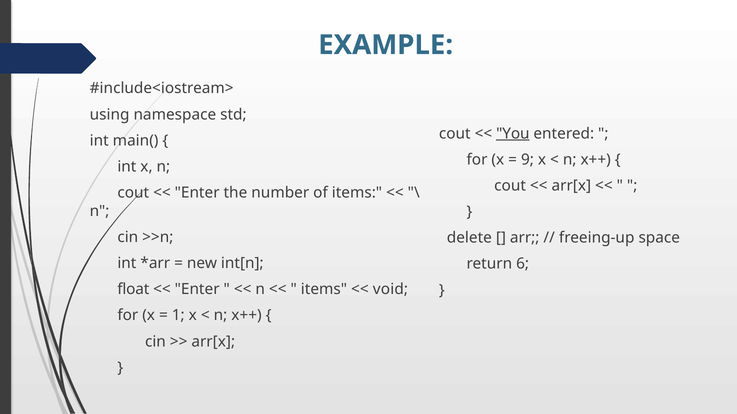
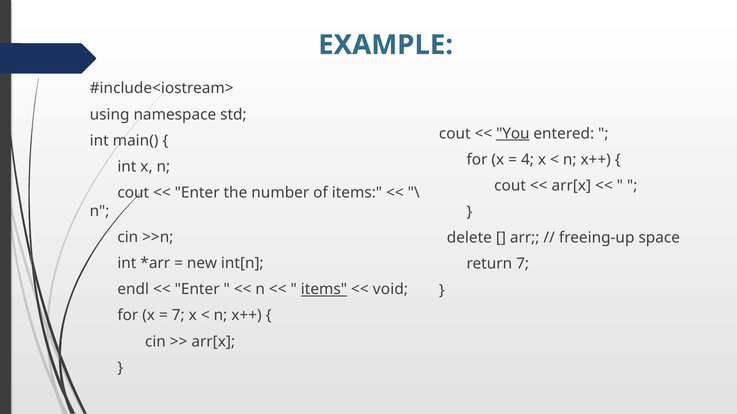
9: 9 -> 4 (527, 160)
return 6: 6 -> 7 (523, 264)
float: float -> endl (133, 290)
items underline: none -> present (324, 290)
1: 1 -> 7 (178, 316)
